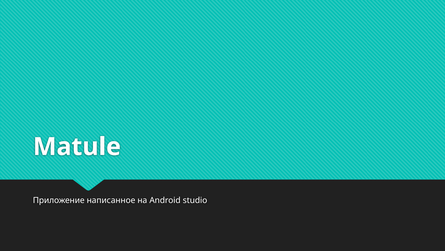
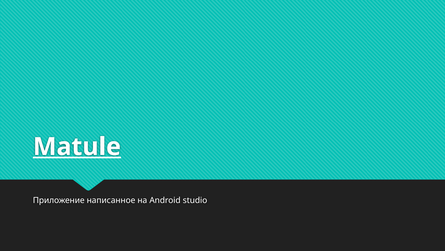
Matule underline: none -> present (77, 146)
